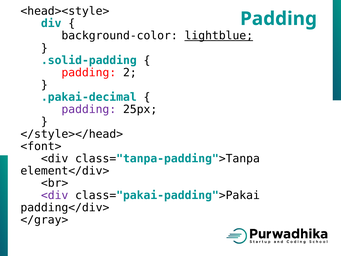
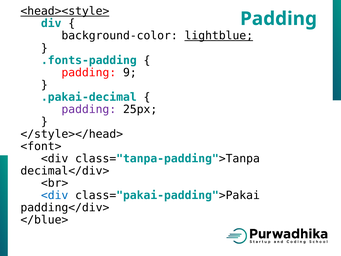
<head><style> underline: none -> present (65, 11)
.solid-padding: .solid-padding -> .fonts-padding (89, 60)
2: 2 -> 9 (130, 73)
element</div>: element</div> -> decimal</div> (65, 171)
<div colour: purple -> blue (55, 195)
</gray>: </gray> -> </blue> (44, 220)
